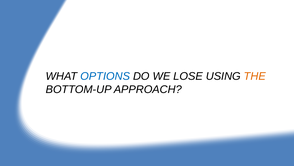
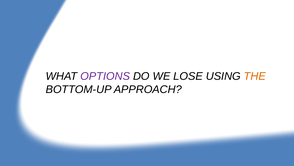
OPTIONS colour: blue -> purple (105, 76)
